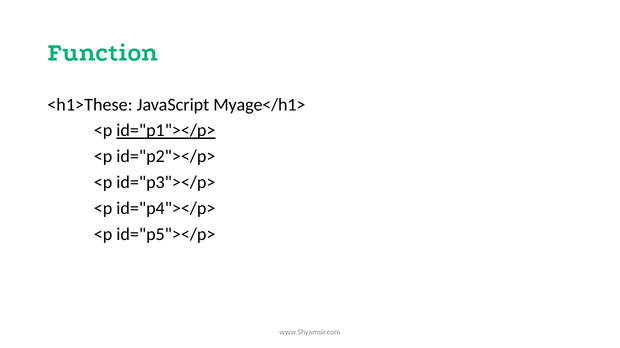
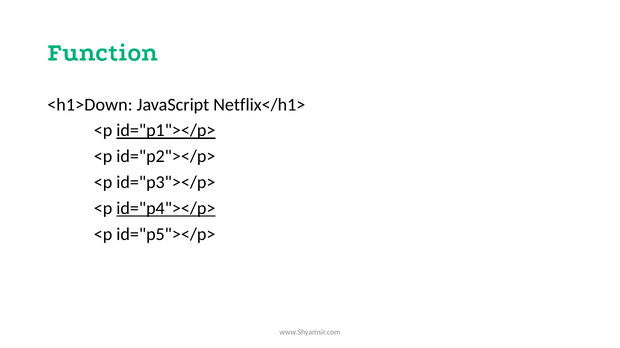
<h1>These: <h1>These -> <h1>Down (90, 105)
Myage</h1>: Myage</h1> -> Netflix</h1> (259, 105)
id="p4"></p> underline: none -> present (166, 209)
